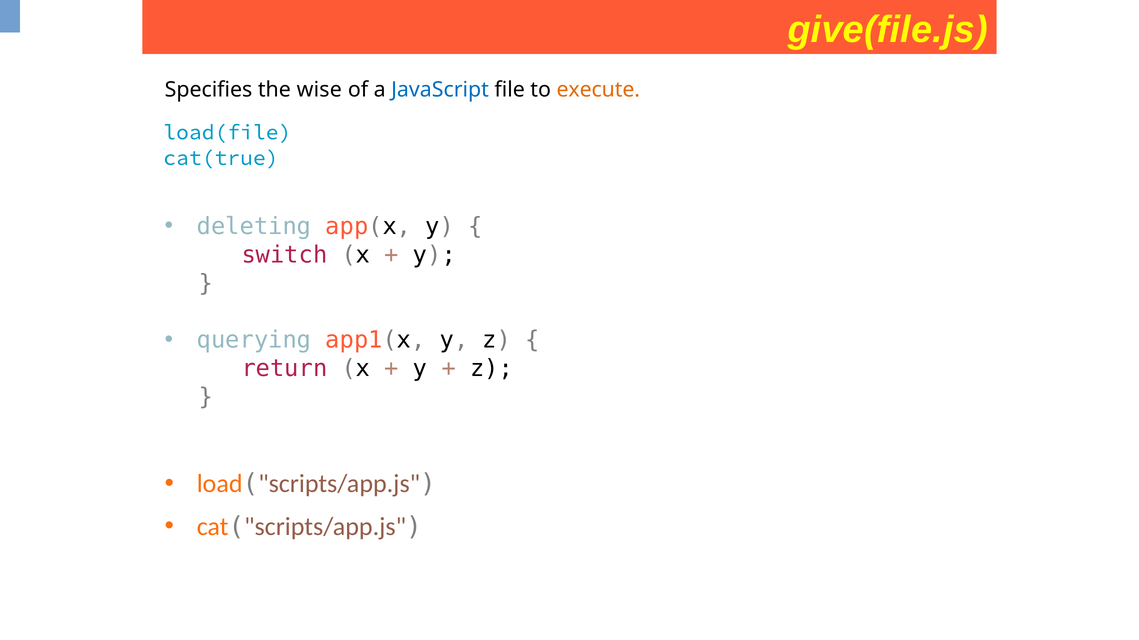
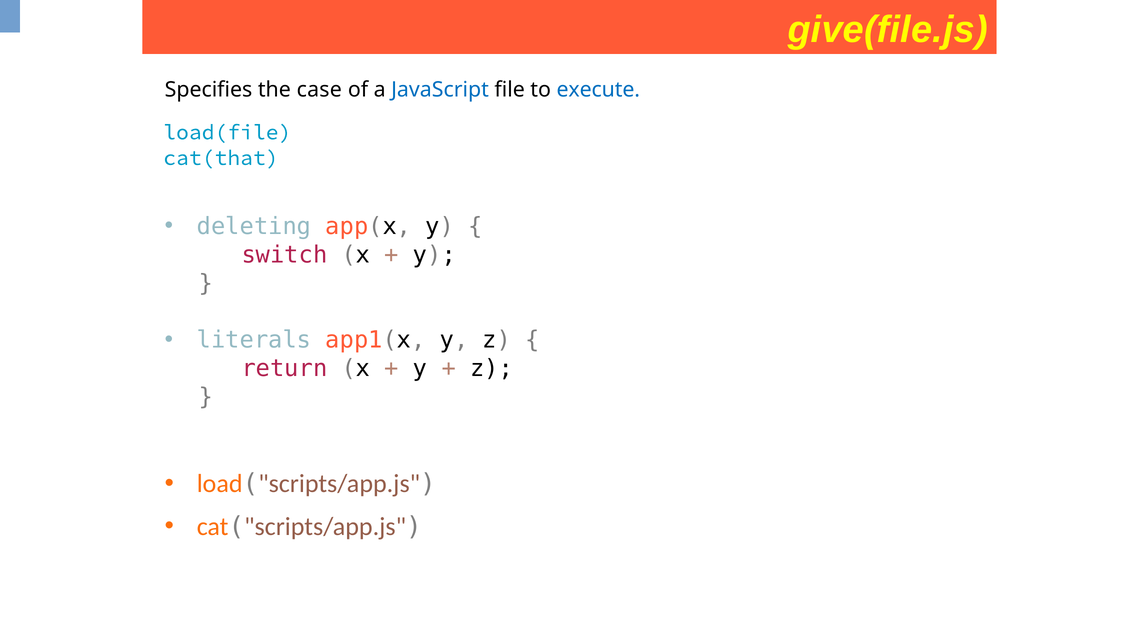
wise: wise -> case (319, 90)
execute colour: orange -> blue (598, 90)
cat(true: cat(true -> cat(that (221, 158)
querying: querying -> literals (254, 340)
